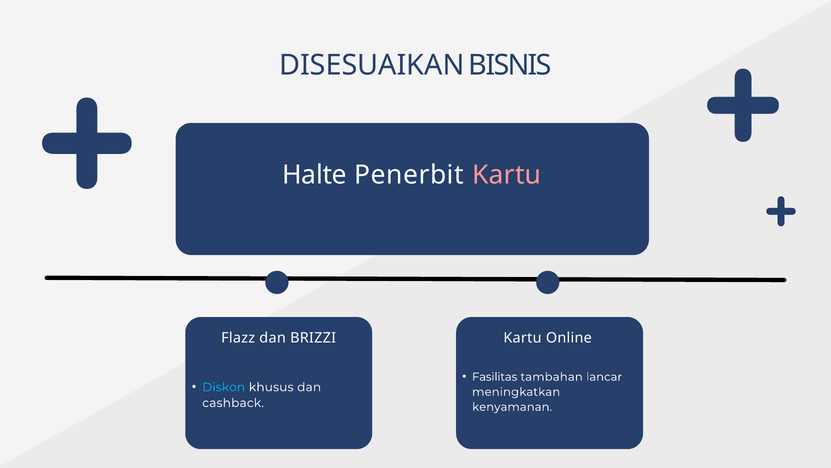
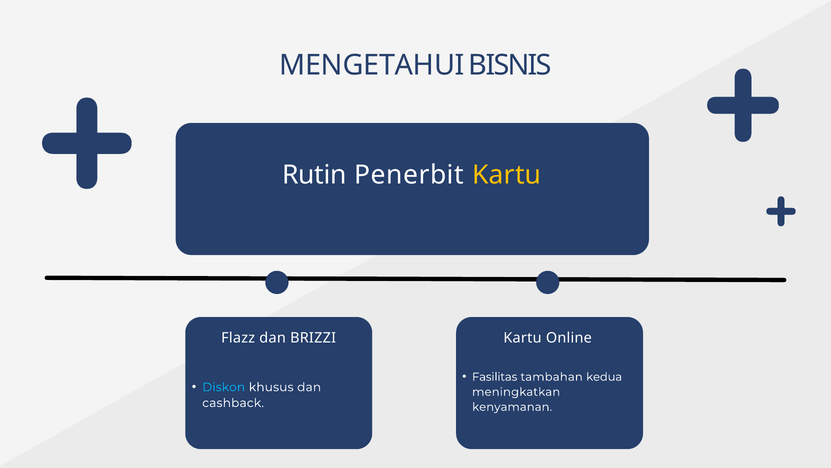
DISESUAIKAN: DISESUAIKAN -> MENGETAHUI (372, 65)
Halte: Halte -> Rutin (314, 175)
Kartu colour: pink -> yellow (507, 175)
lancar: lancar -> kedua (604, 376)
